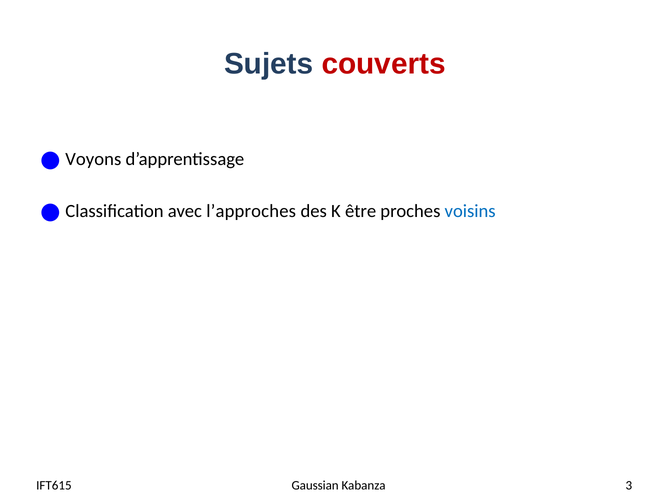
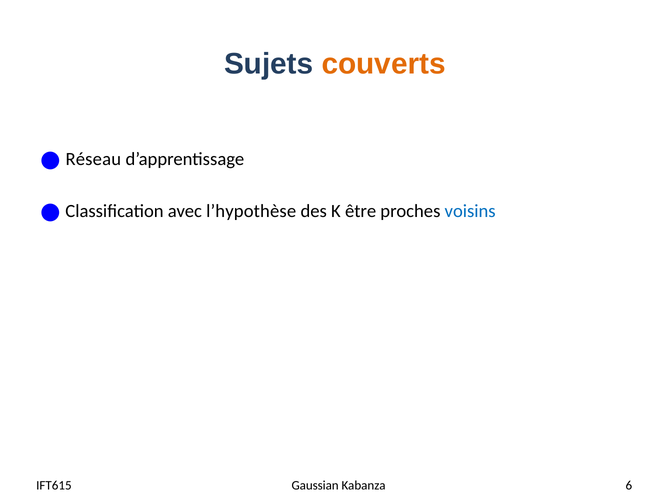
couverts colour: red -> orange (384, 64)
Voyons: Voyons -> Réseau (93, 159)
l’approches: l’approches -> l’hypothèse (251, 211)
3: 3 -> 6 (629, 486)
